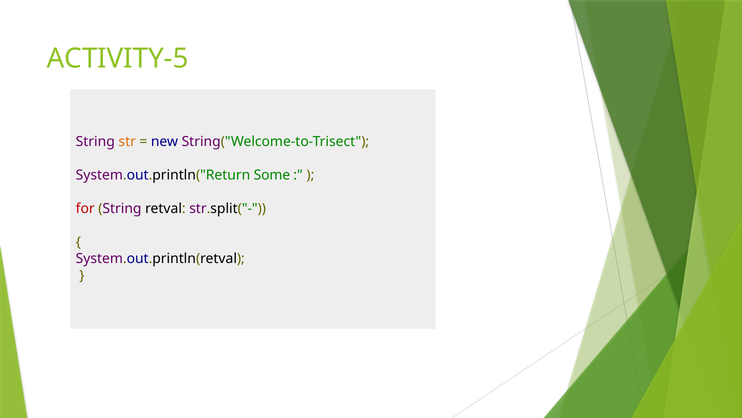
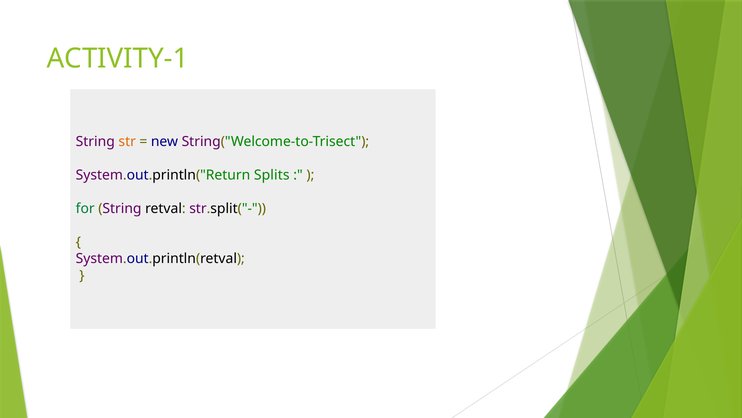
ACTIVITY-5: ACTIVITY-5 -> ACTIVITY-1 (118, 59)
Some: Some -> Splits (272, 175)
for colour: red -> green (85, 208)
